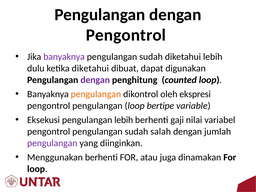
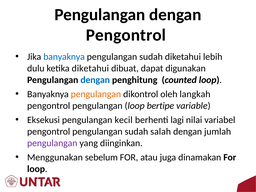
banyaknya colour: purple -> blue (64, 57)
dengan colour: purple -> blue (95, 80)
ekspresi: ekspresi -> langkah (195, 94)
pengulangan lebih: lebih -> kecil (124, 120)
gaji: gaji -> lagi (177, 120)
Menggunakan berhenti: berhenti -> sebelum (101, 157)
